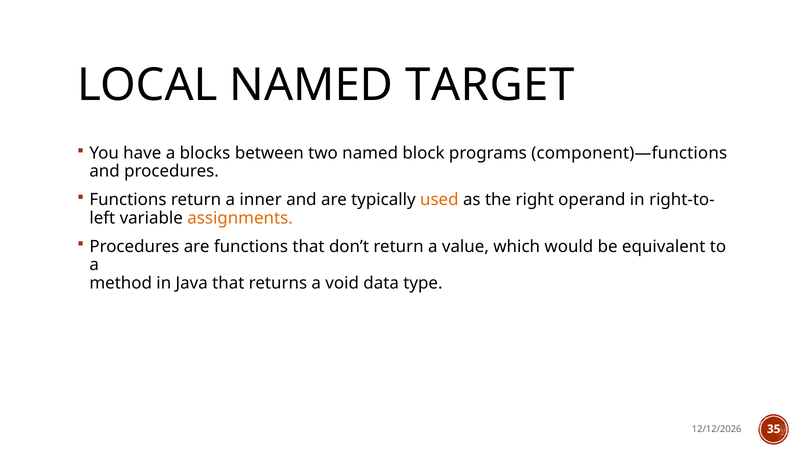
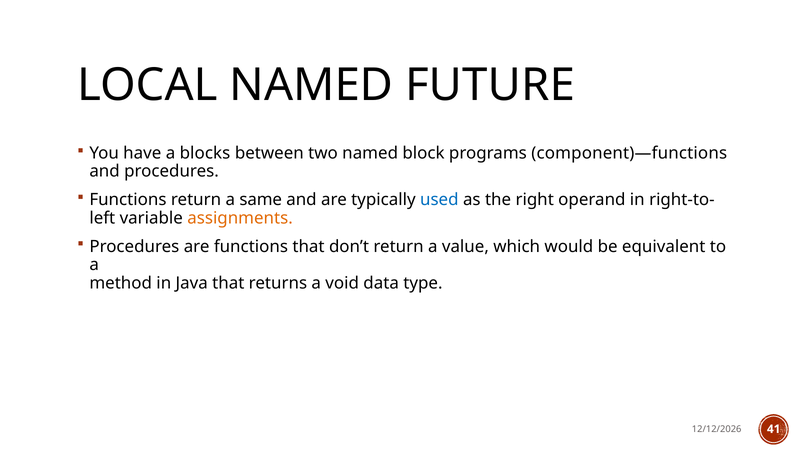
TARGET: TARGET -> FUTURE (490, 85)
inner: inner -> same (261, 200)
used colour: orange -> blue (439, 200)
35: 35 -> 41 (774, 429)
